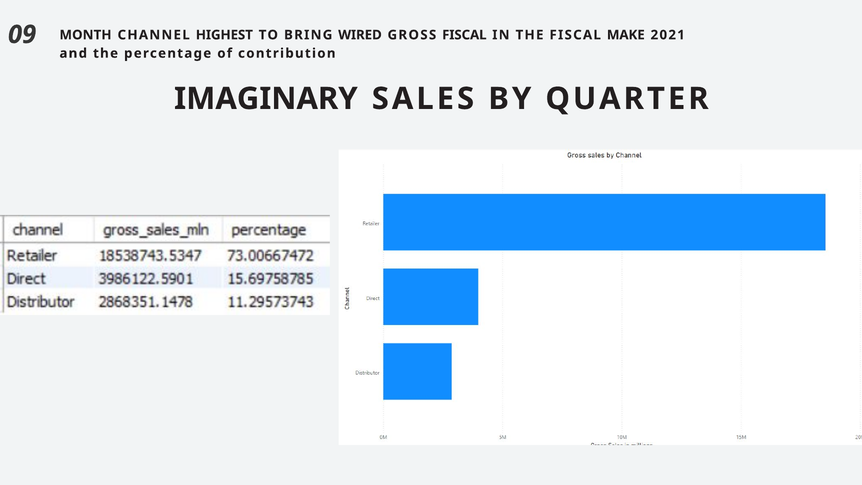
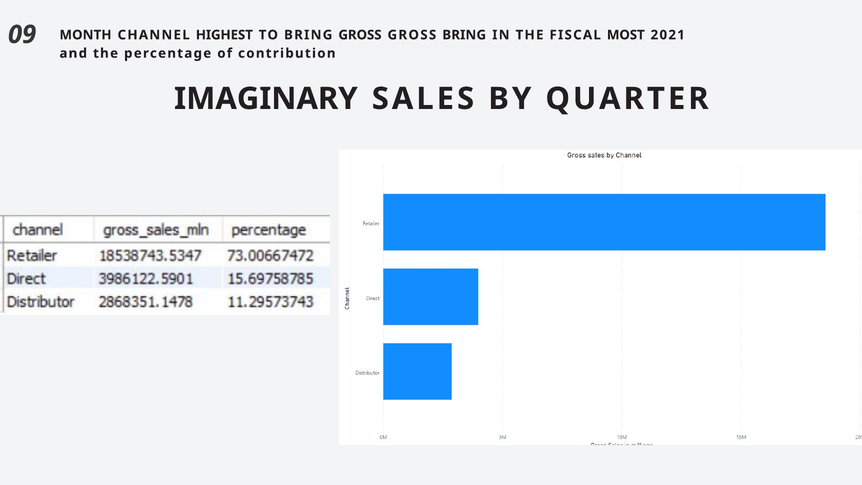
BRING WIRED: WIRED -> GROSS (360, 35)
GROSS FISCAL: FISCAL -> BRING (464, 35)
MAKE: MAKE -> MOST (626, 35)
